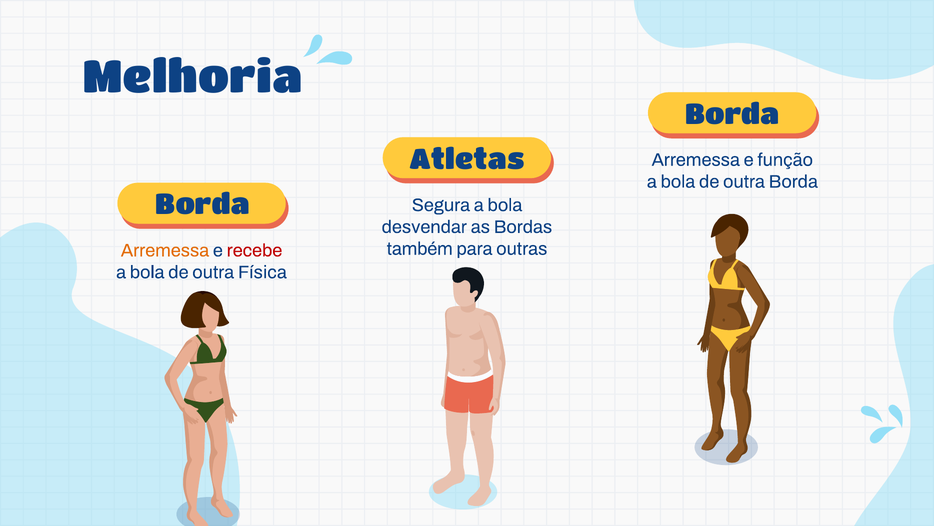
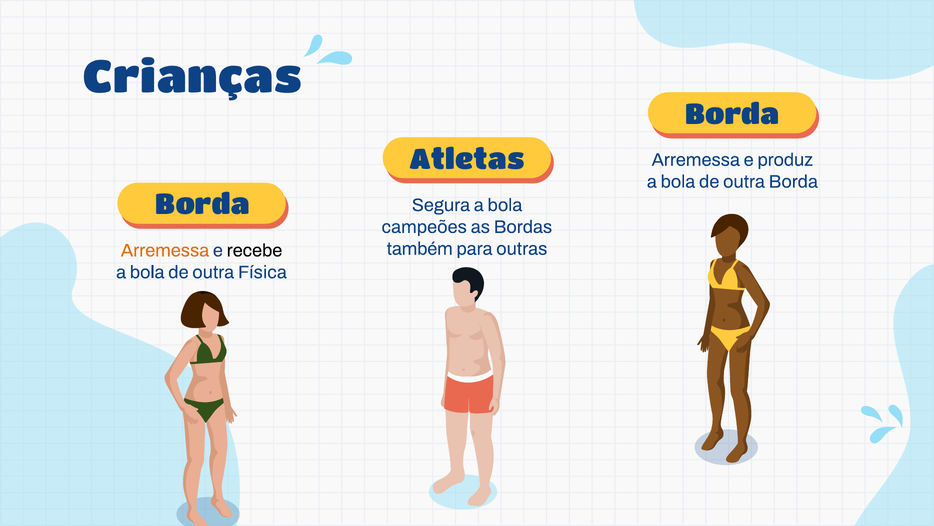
Melhoria: Melhoria -> Crianças (192, 78)
função: função -> produz (785, 160)
desvendar: desvendar -> campeões (424, 227)
recebe colour: red -> black (254, 250)
